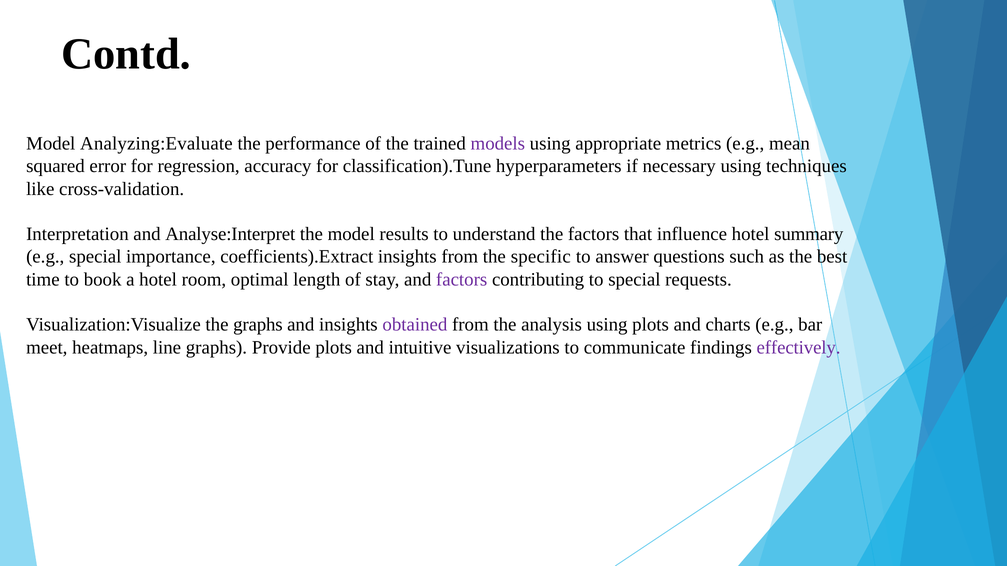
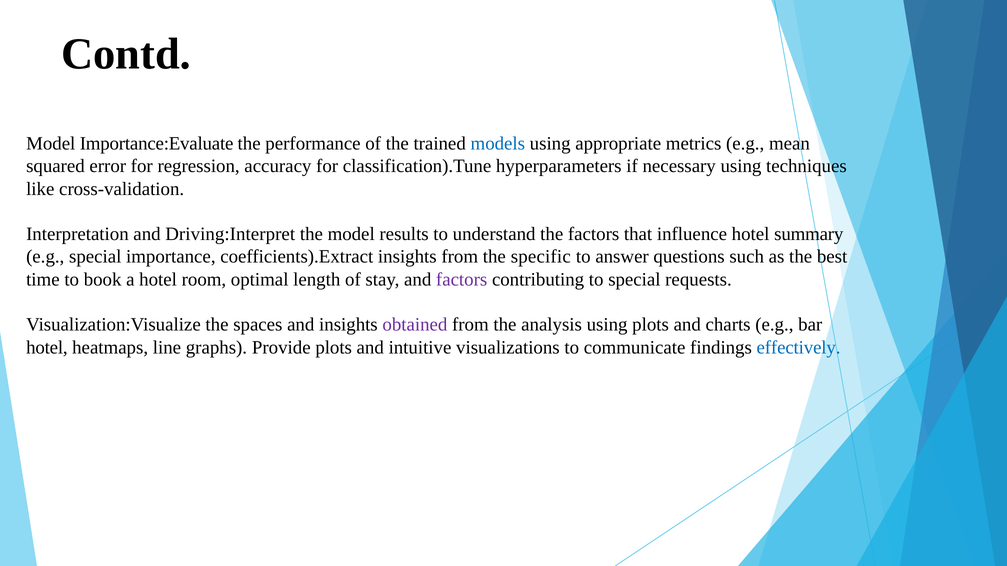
Analyzing:Evaluate: Analyzing:Evaluate -> Importance:Evaluate (157, 144)
models colour: purple -> blue (498, 144)
Analyse:Interpret: Analyse:Interpret -> Driving:Interpret (230, 234)
the graphs: graphs -> spaces (258, 325)
meet: meet -> hotel (47, 348)
effectively colour: purple -> blue (799, 348)
